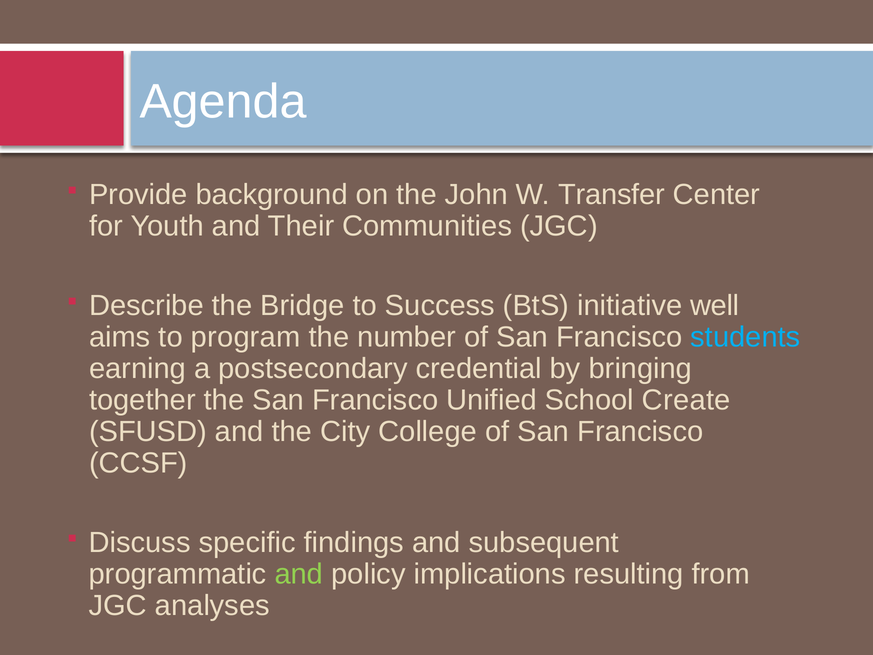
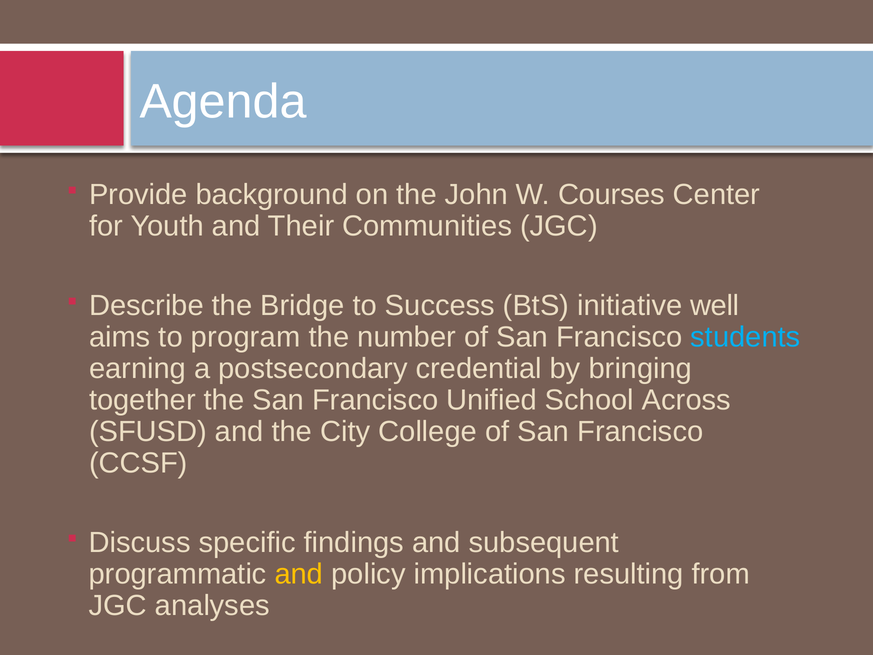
Transfer: Transfer -> Courses (611, 195)
Create: Create -> Across (686, 400)
and colour: light green -> yellow (299, 574)
